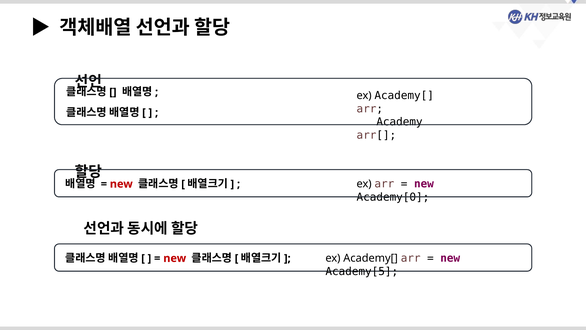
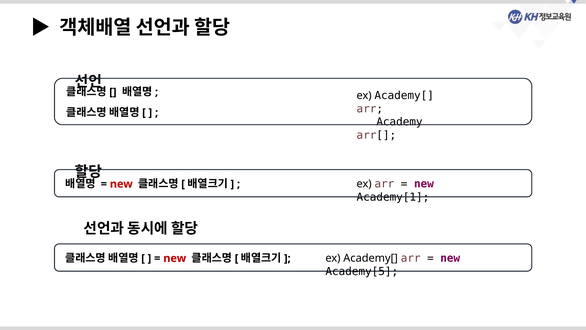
Academy[0: Academy[0 -> Academy[1 (393, 197)
